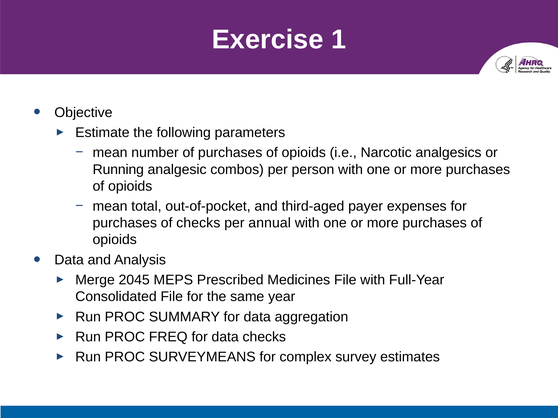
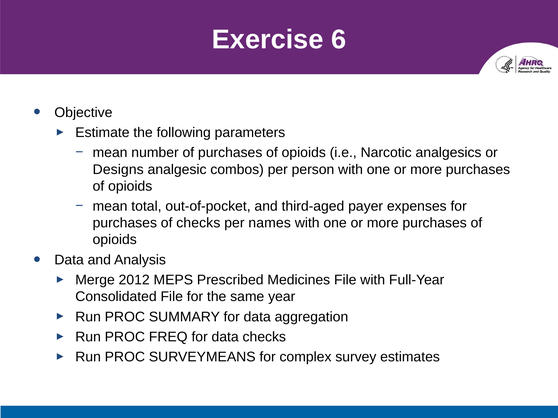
1: 1 -> 6 (339, 40)
Running: Running -> Designs (118, 170)
annual: annual -> names (270, 223)
2045: 2045 -> 2012 (134, 280)
